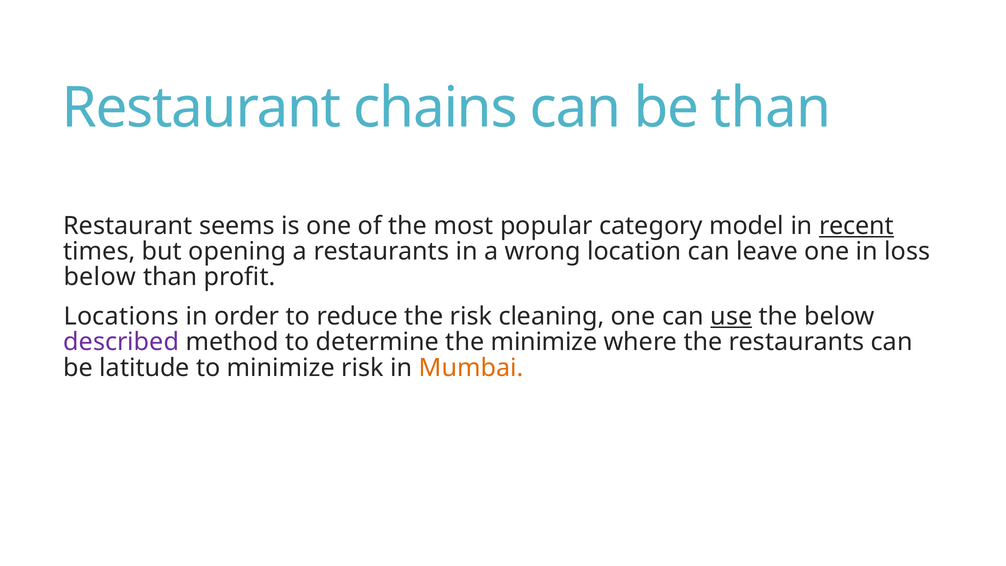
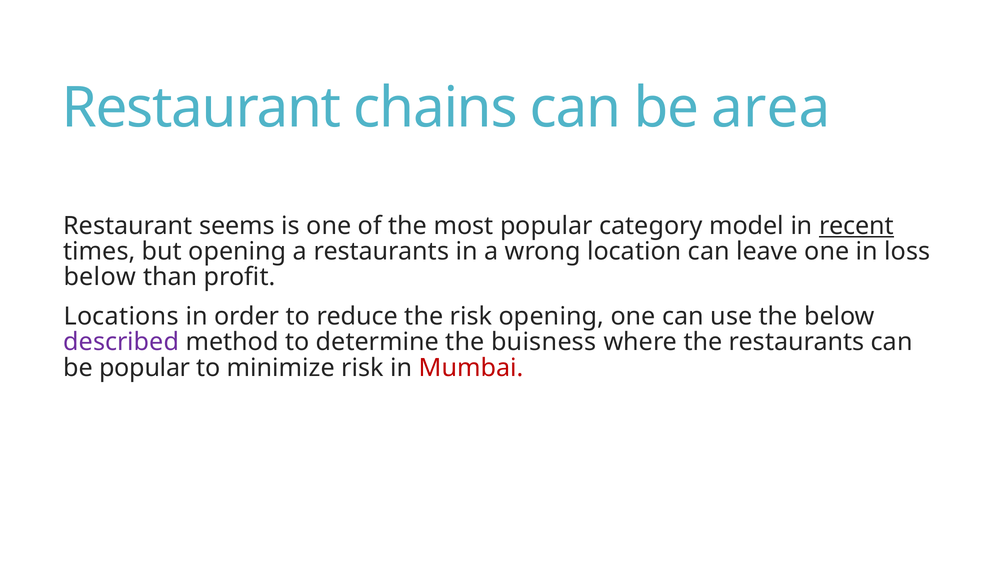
be than: than -> area (771, 108)
risk cleaning: cleaning -> opening (551, 316)
use underline: present -> none (731, 316)
the minimize: minimize -> buisness (544, 342)
be latitude: latitude -> popular (145, 368)
Mumbai colour: orange -> red (471, 368)
